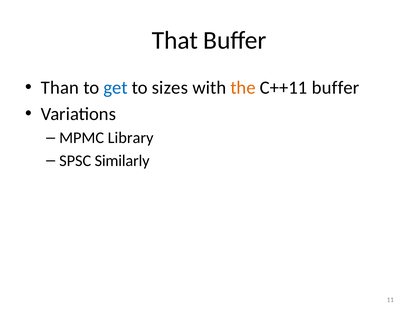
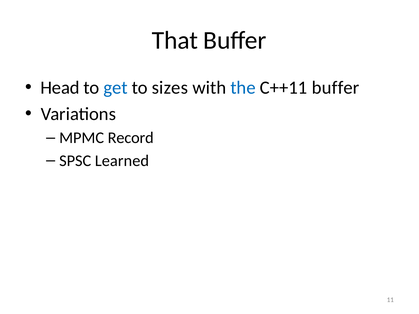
Than: Than -> Head (60, 88)
the colour: orange -> blue (243, 88)
Library: Library -> Record (131, 138)
Similarly: Similarly -> Learned (122, 161)
